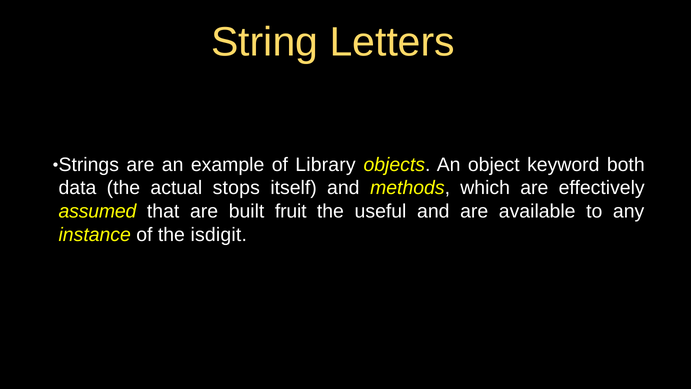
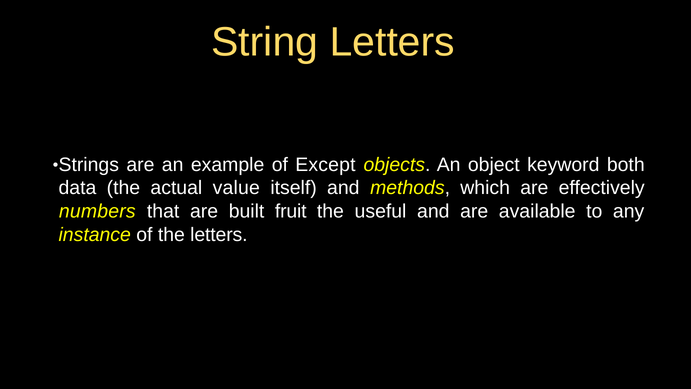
Library: Library -> Except (325, 165)
stops: stops -> value (236, 188)
assumed: assumed -> numbers (97, 211)
the isdigit: isdigit -> letters (219, 234)
